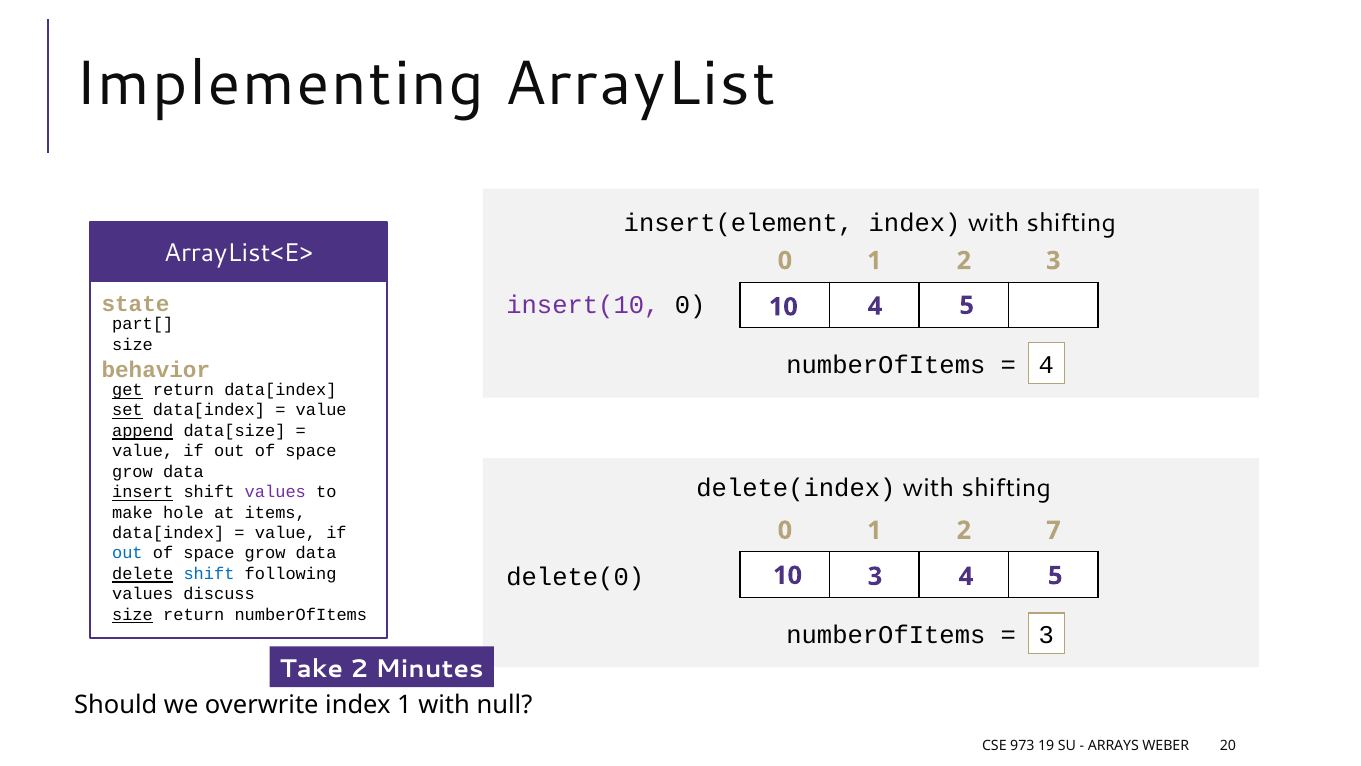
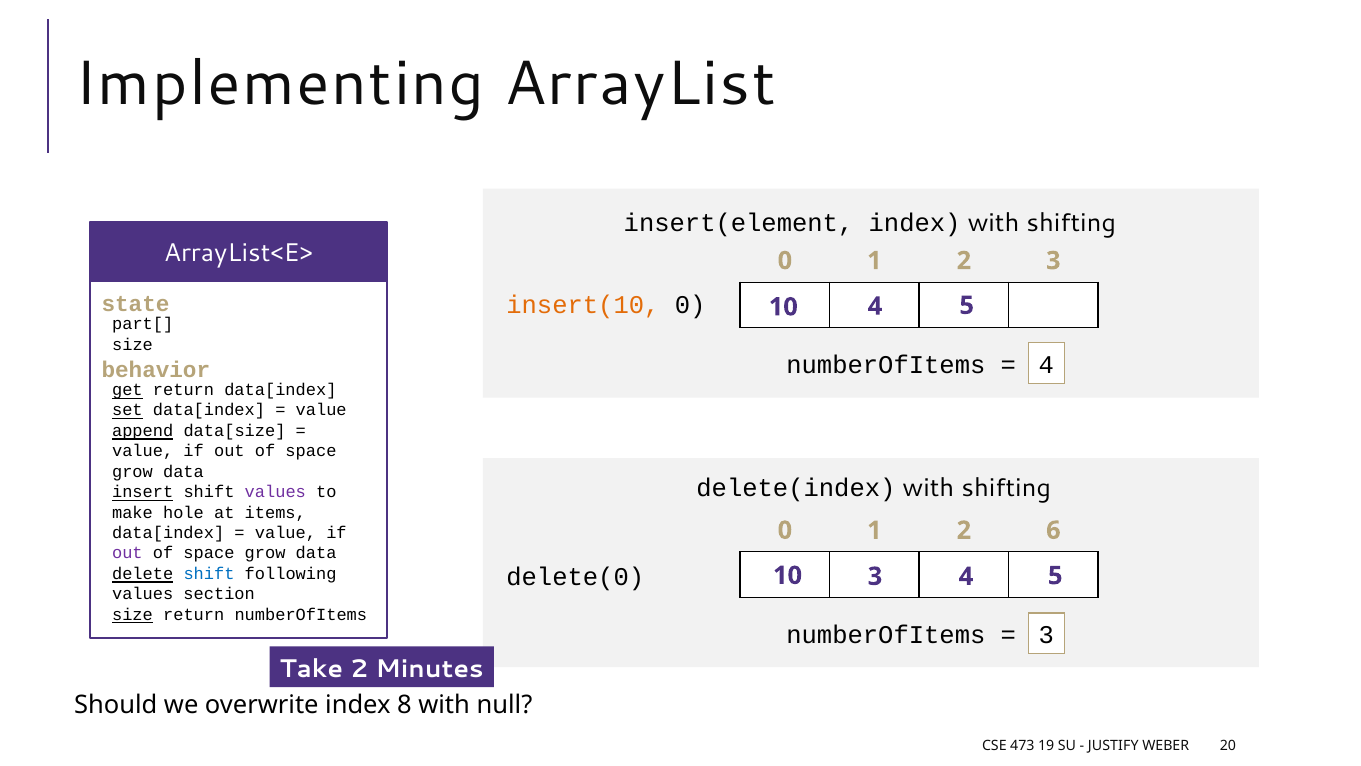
insert(10 colour: purple -> orange (583, 305)
7: 7 -> 6 (1053, 530)
out colour: blue -> purple (127, 553)
discuss: discuss -> section (219, 594)
index 1: 1 -> 8 (404, 705)
973: 973 -> 473 (1022, 746)
ARRAYS: ARRAYS -> JUSTIFY (1113, 746)
